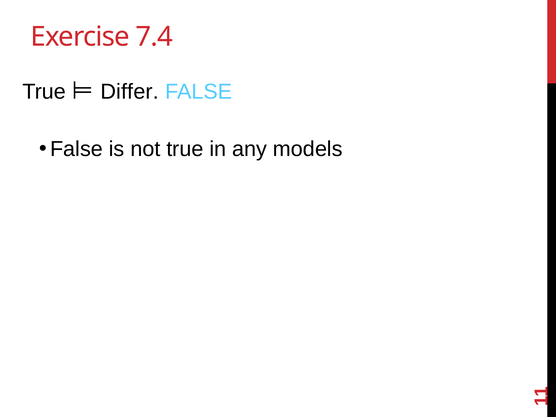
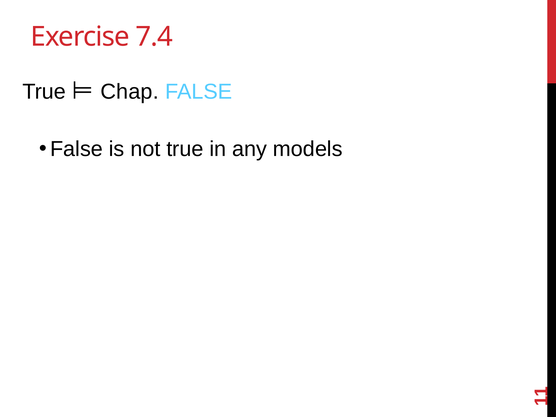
Differ: Differ -> Chap (130, 92)
